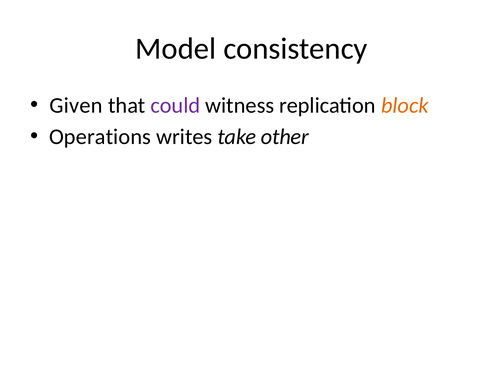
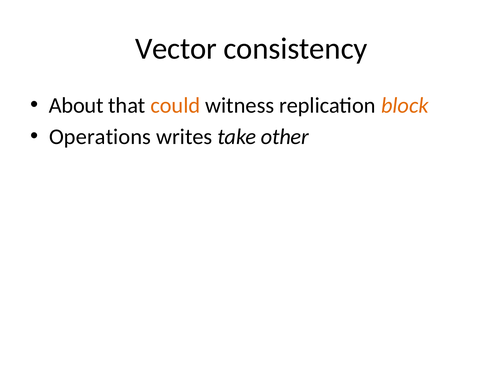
Model: Model -> Vector (176, 49)
Given: Given -> About (76, 106)
could colour: purple -> orange (175, 106)
